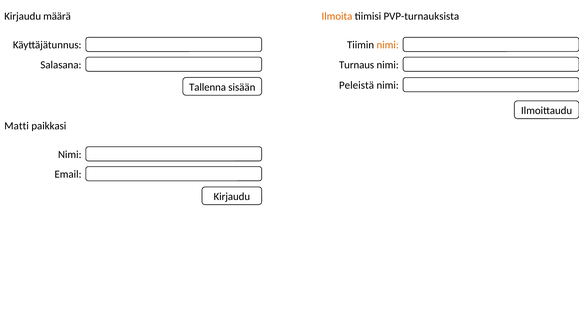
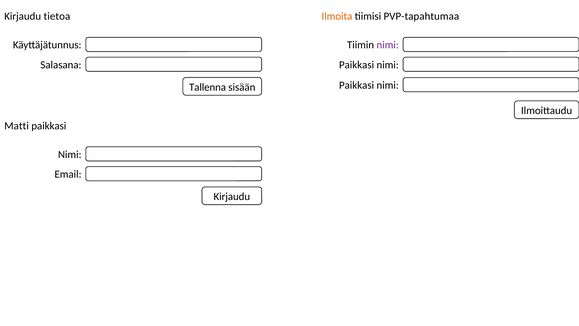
määrä: määrä -> tietoa (57, 16)
PVP-turnauksista: PVP-turnauksista -> PVP-tapahtumaa (421, 16)
nimi colour: orange -> purple (388, 45)
Turnaus: Turnaus -> Paikkasi (357, 65)
Peleistä: Peleistä -> Paikkasi (357, 85)
